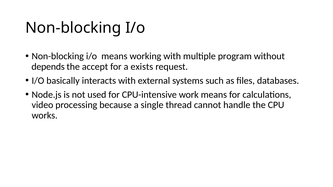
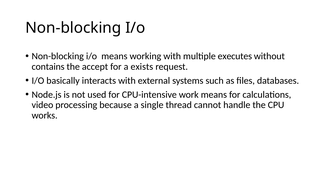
program: program -> executes (235, 56)
depends: depends -> contains (48, 67)
